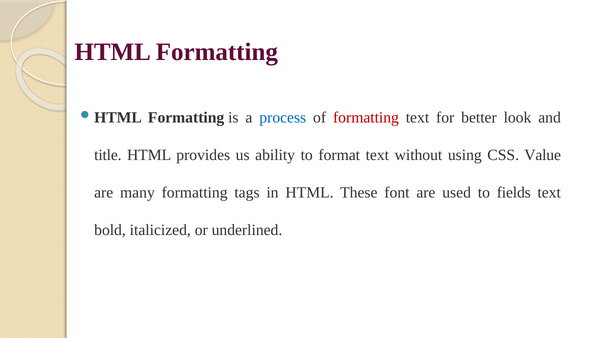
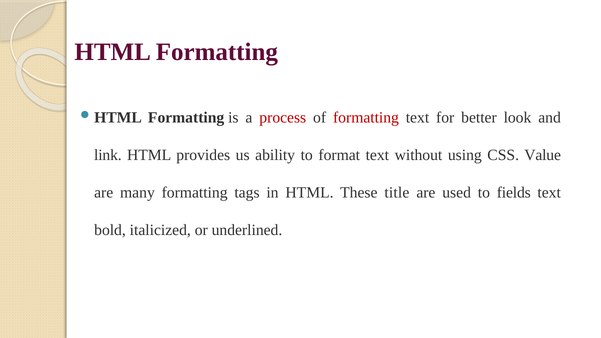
process colour: blue -> red (283, 117)
title: title -> link (108, 155)
font: font -> title (397, 193)
